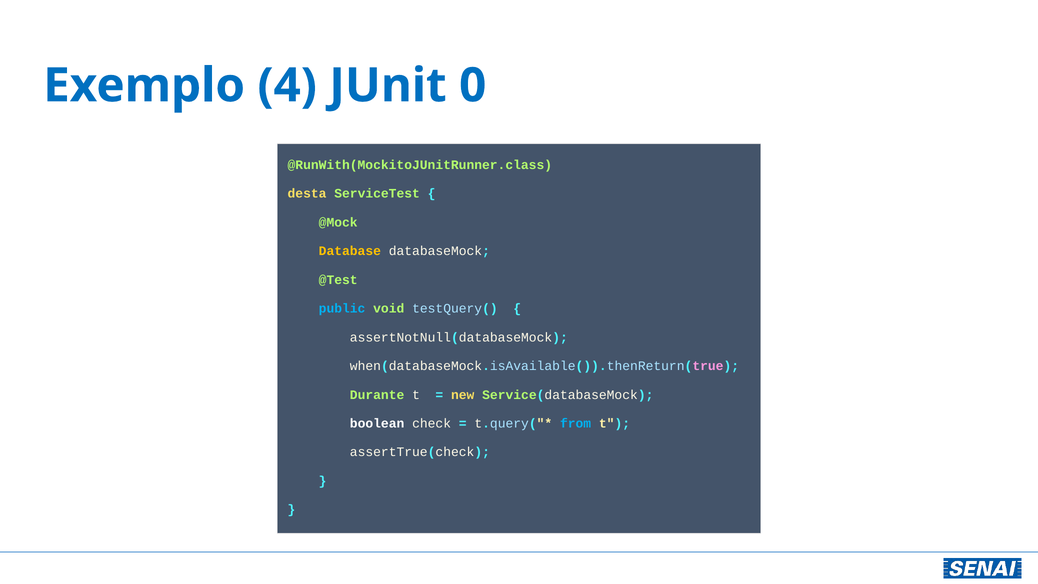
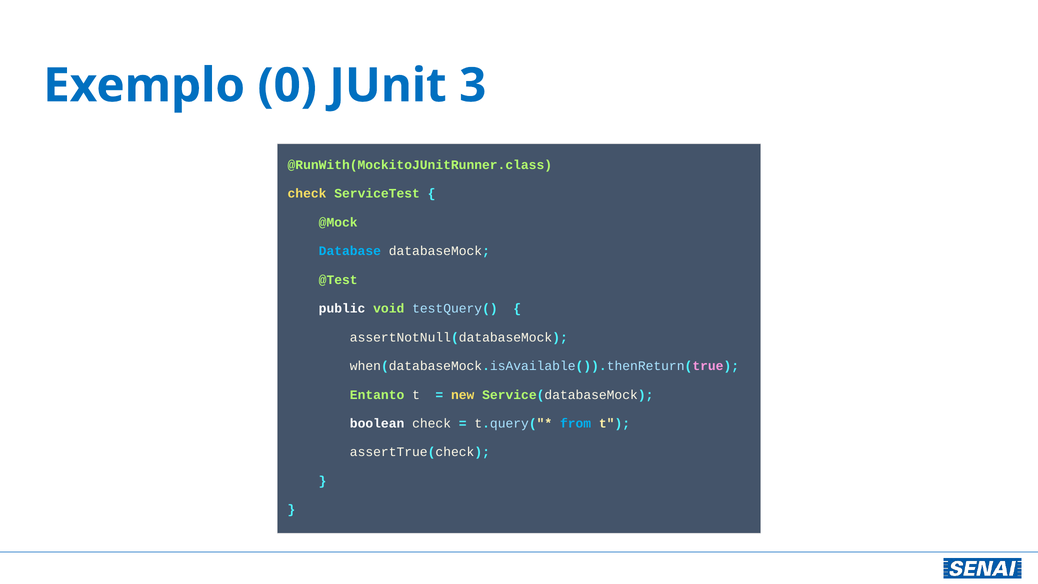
4: 4 -> 0 (287, 86)
0: 0 -> 3 (473, 86)
desta: desta -> check (307, 194)
Database colour: yellow -> light blue (350, 251)
public colour: light blue -> white (342, 308)
Durante: Durante -> Entanto (377, 395)
